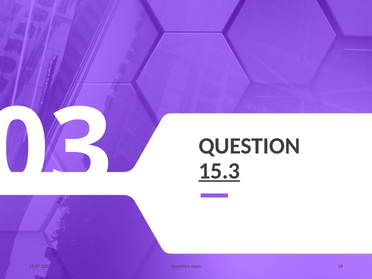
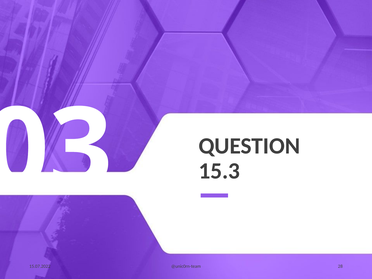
15.3 underline: present -> none (219, 171)
